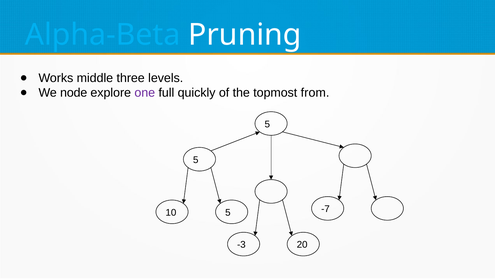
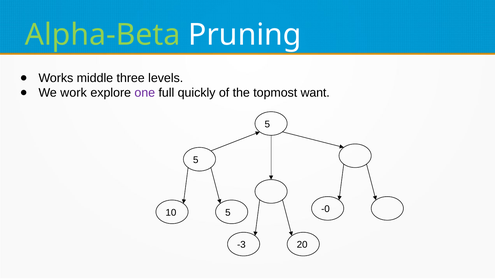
Alpha-Beta colour: light blue -> light green (103, 35)
node: node -> work (74, 93)
from: from -> want (315, 93)
-7: -7 -> -0 (325, 209)
